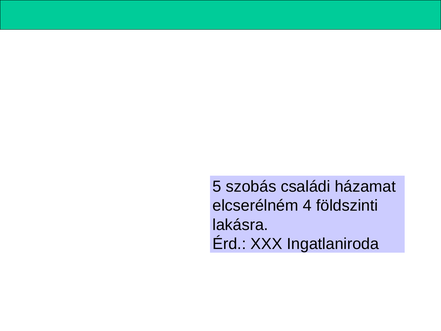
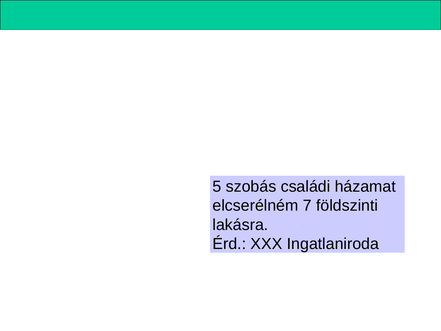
4: 4 -> 7 (307, 205)
